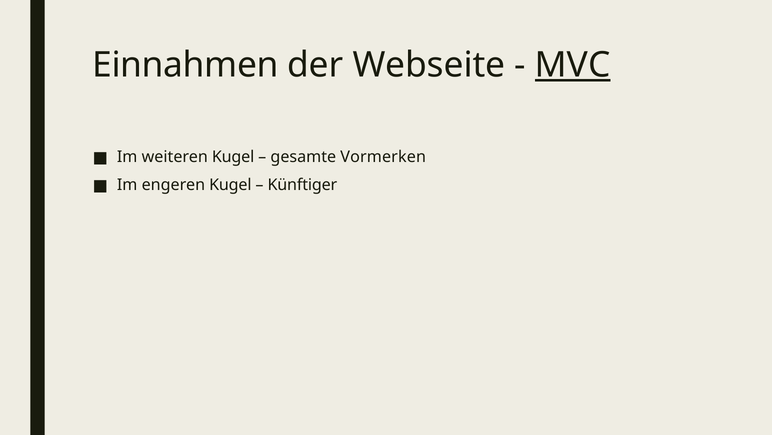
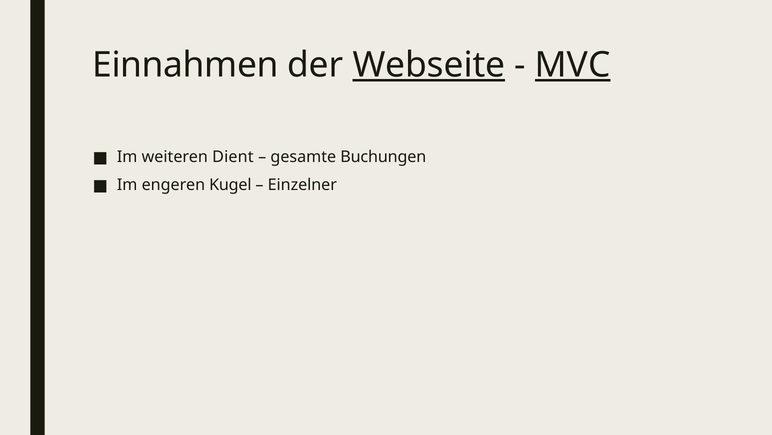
Webseite underline: none -> present (429, 65)
weiteren Kugel: Kugel -> Dient (233, 157)
Vormerken: Vormerken -> Buchungen (383, 157)
Künftiger: Künftiger -> Einzelner (302, 185)
